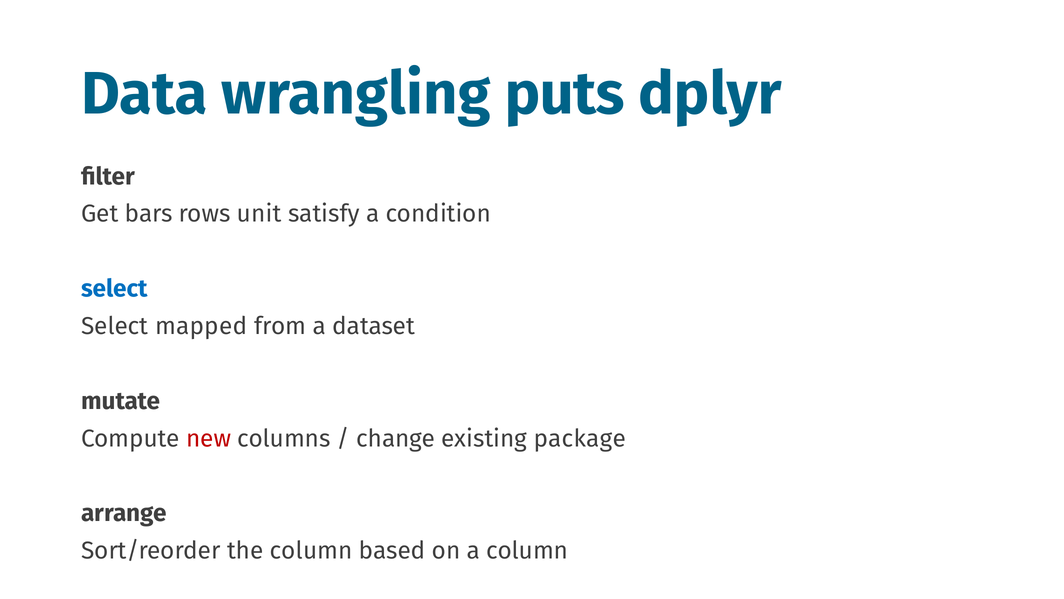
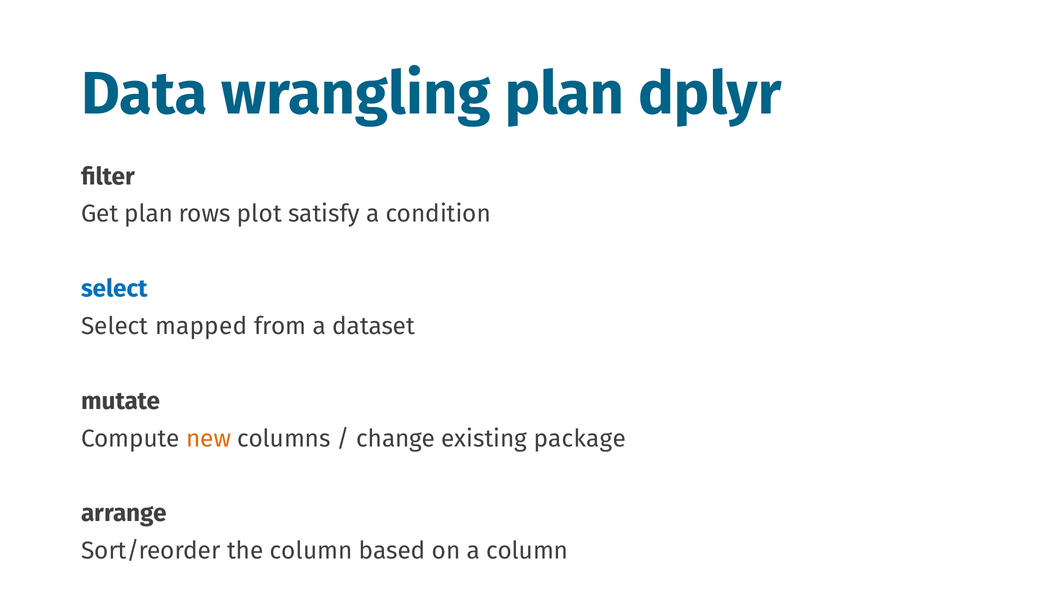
wrangling puts: puts -> plan (565, 94)
Get bars: bars -> plan (149, 214)
unit: unit -> plot (259, 214)
new colour: red -> orange (209, 438)
